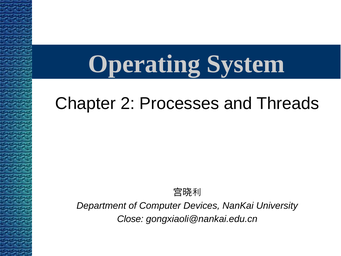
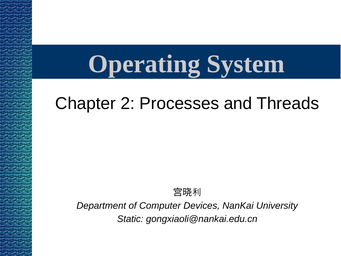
Close: Close -> Static (130, 219)
